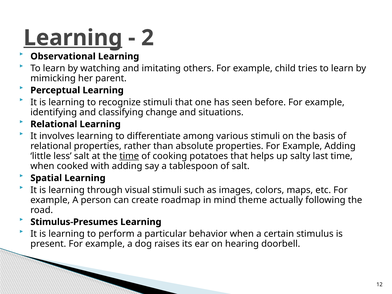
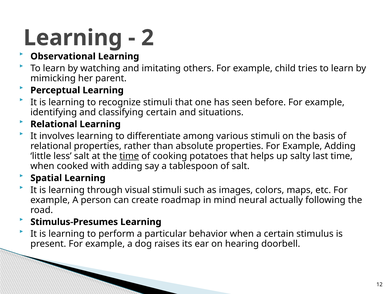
Learning underline: present -> none (73, 38)
classifying change: change -> certain (161, 112)
theme: theme -> neural (253, 200)
